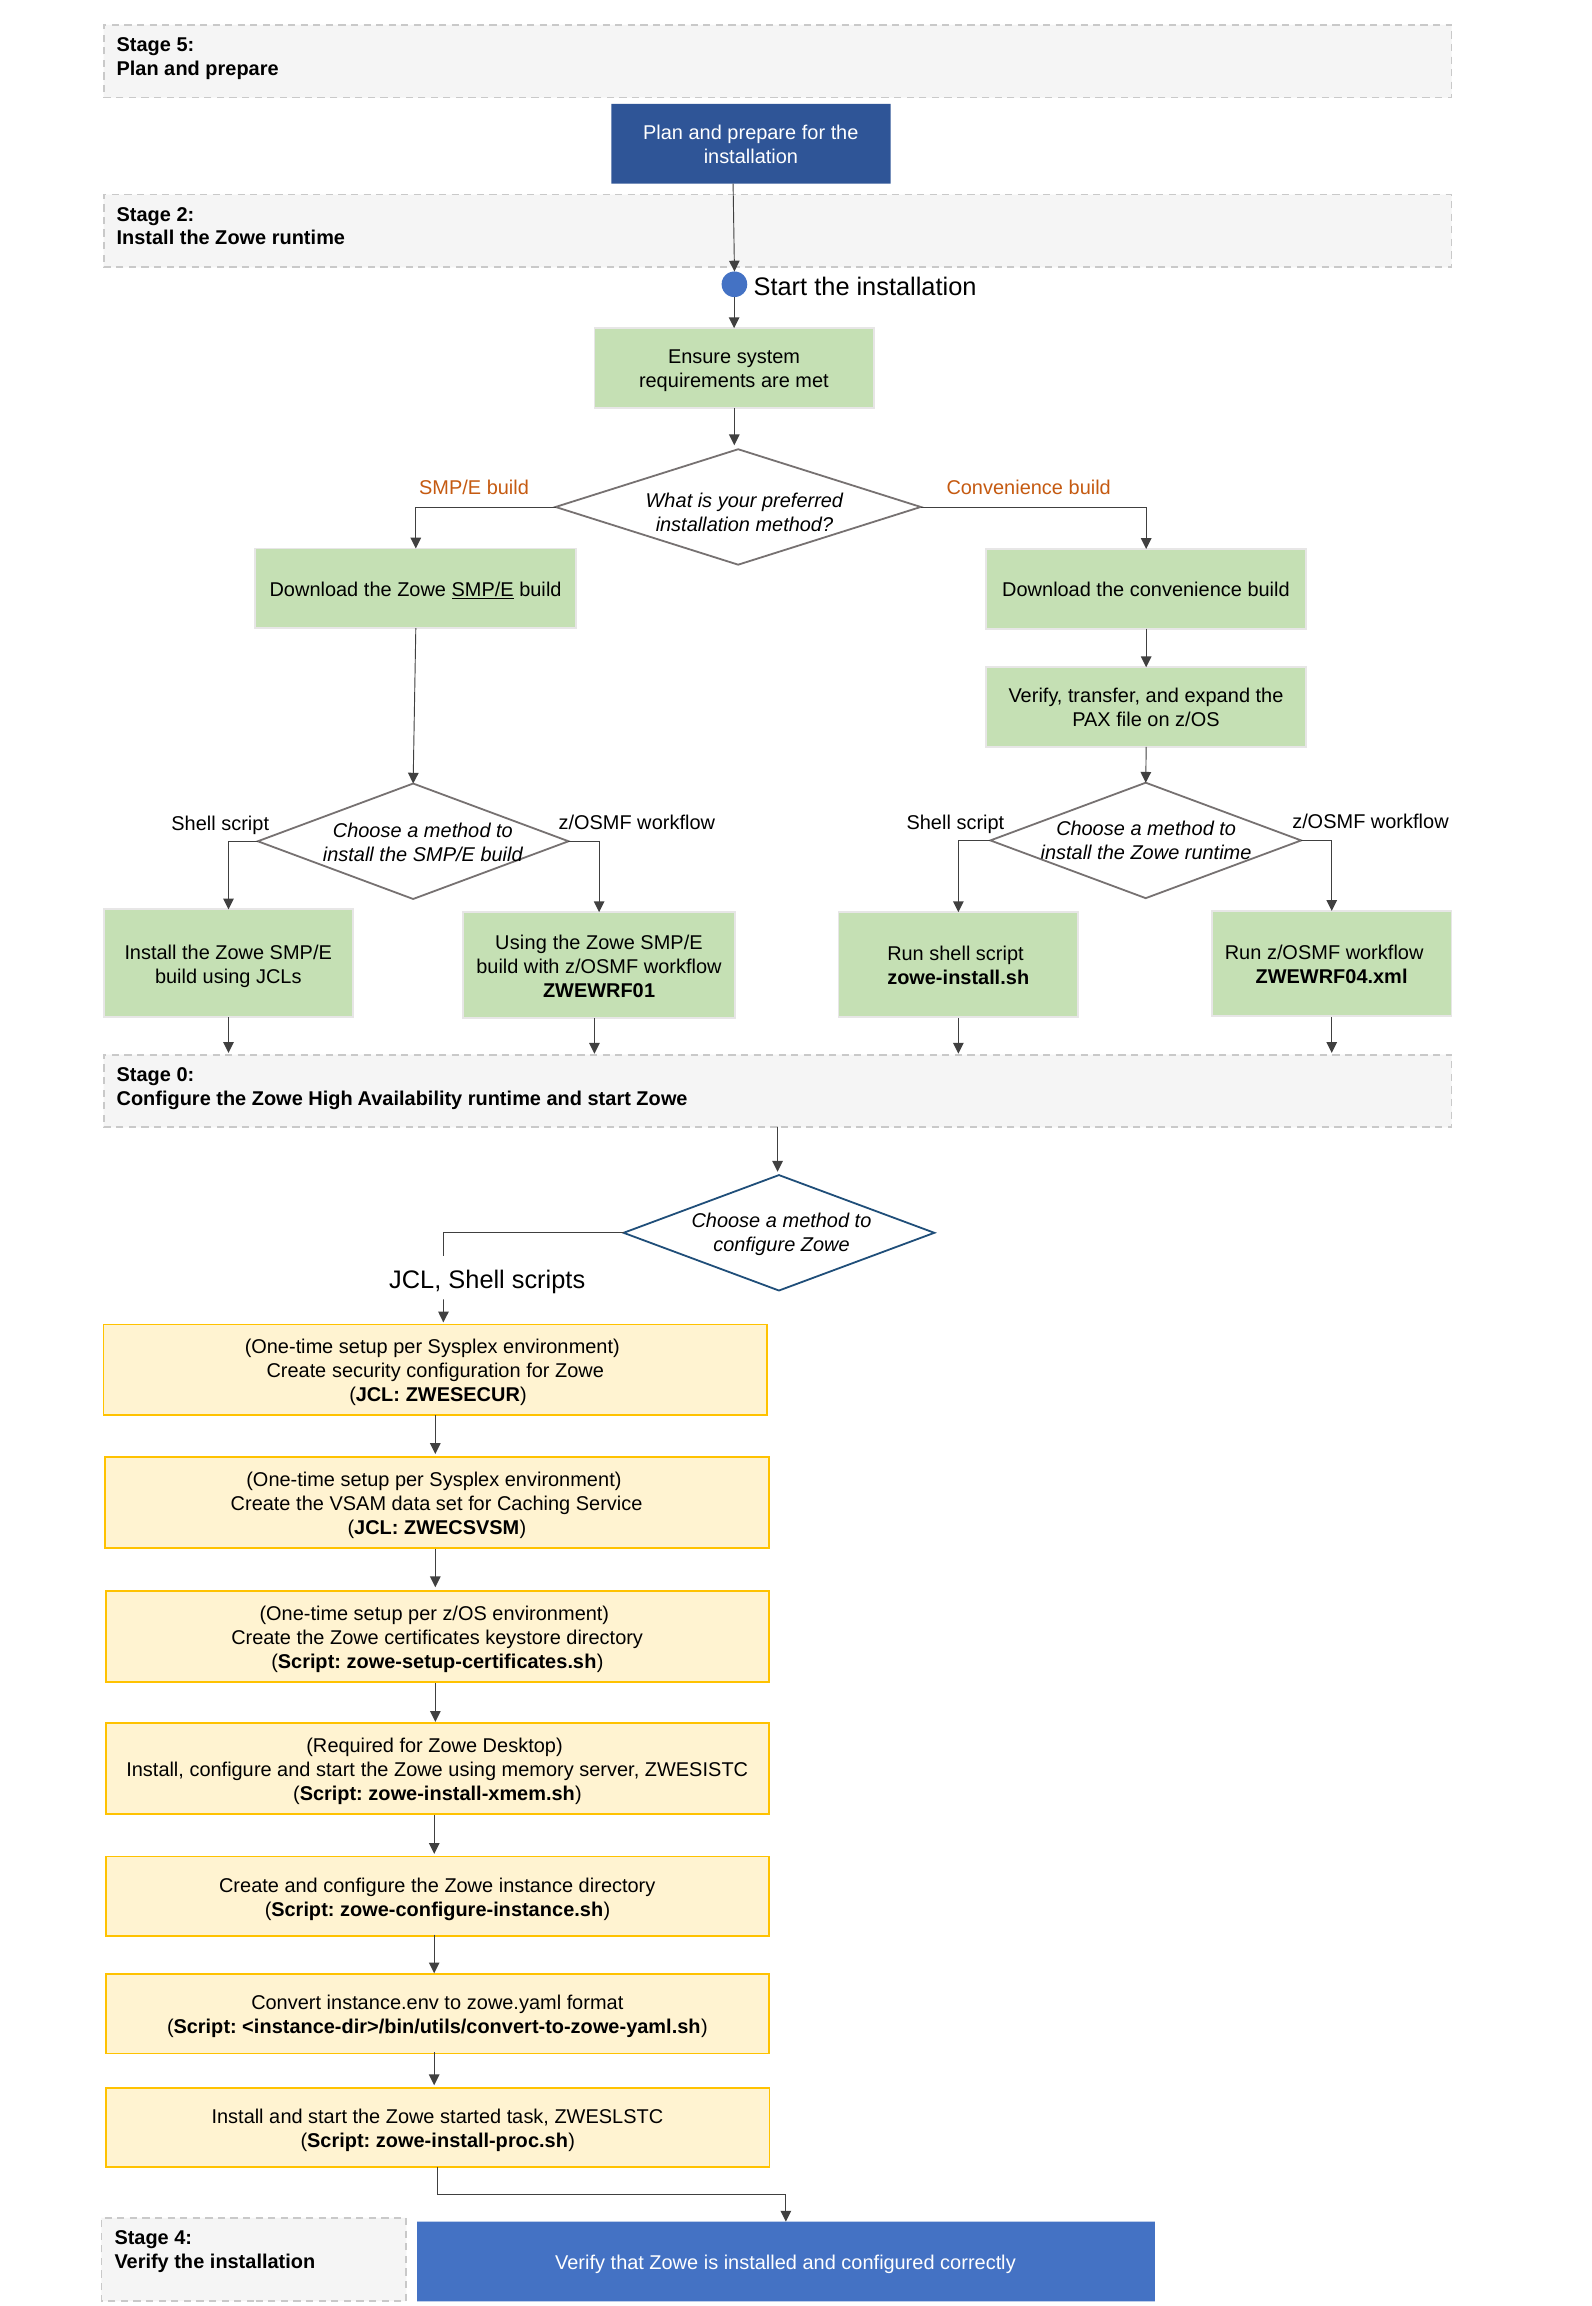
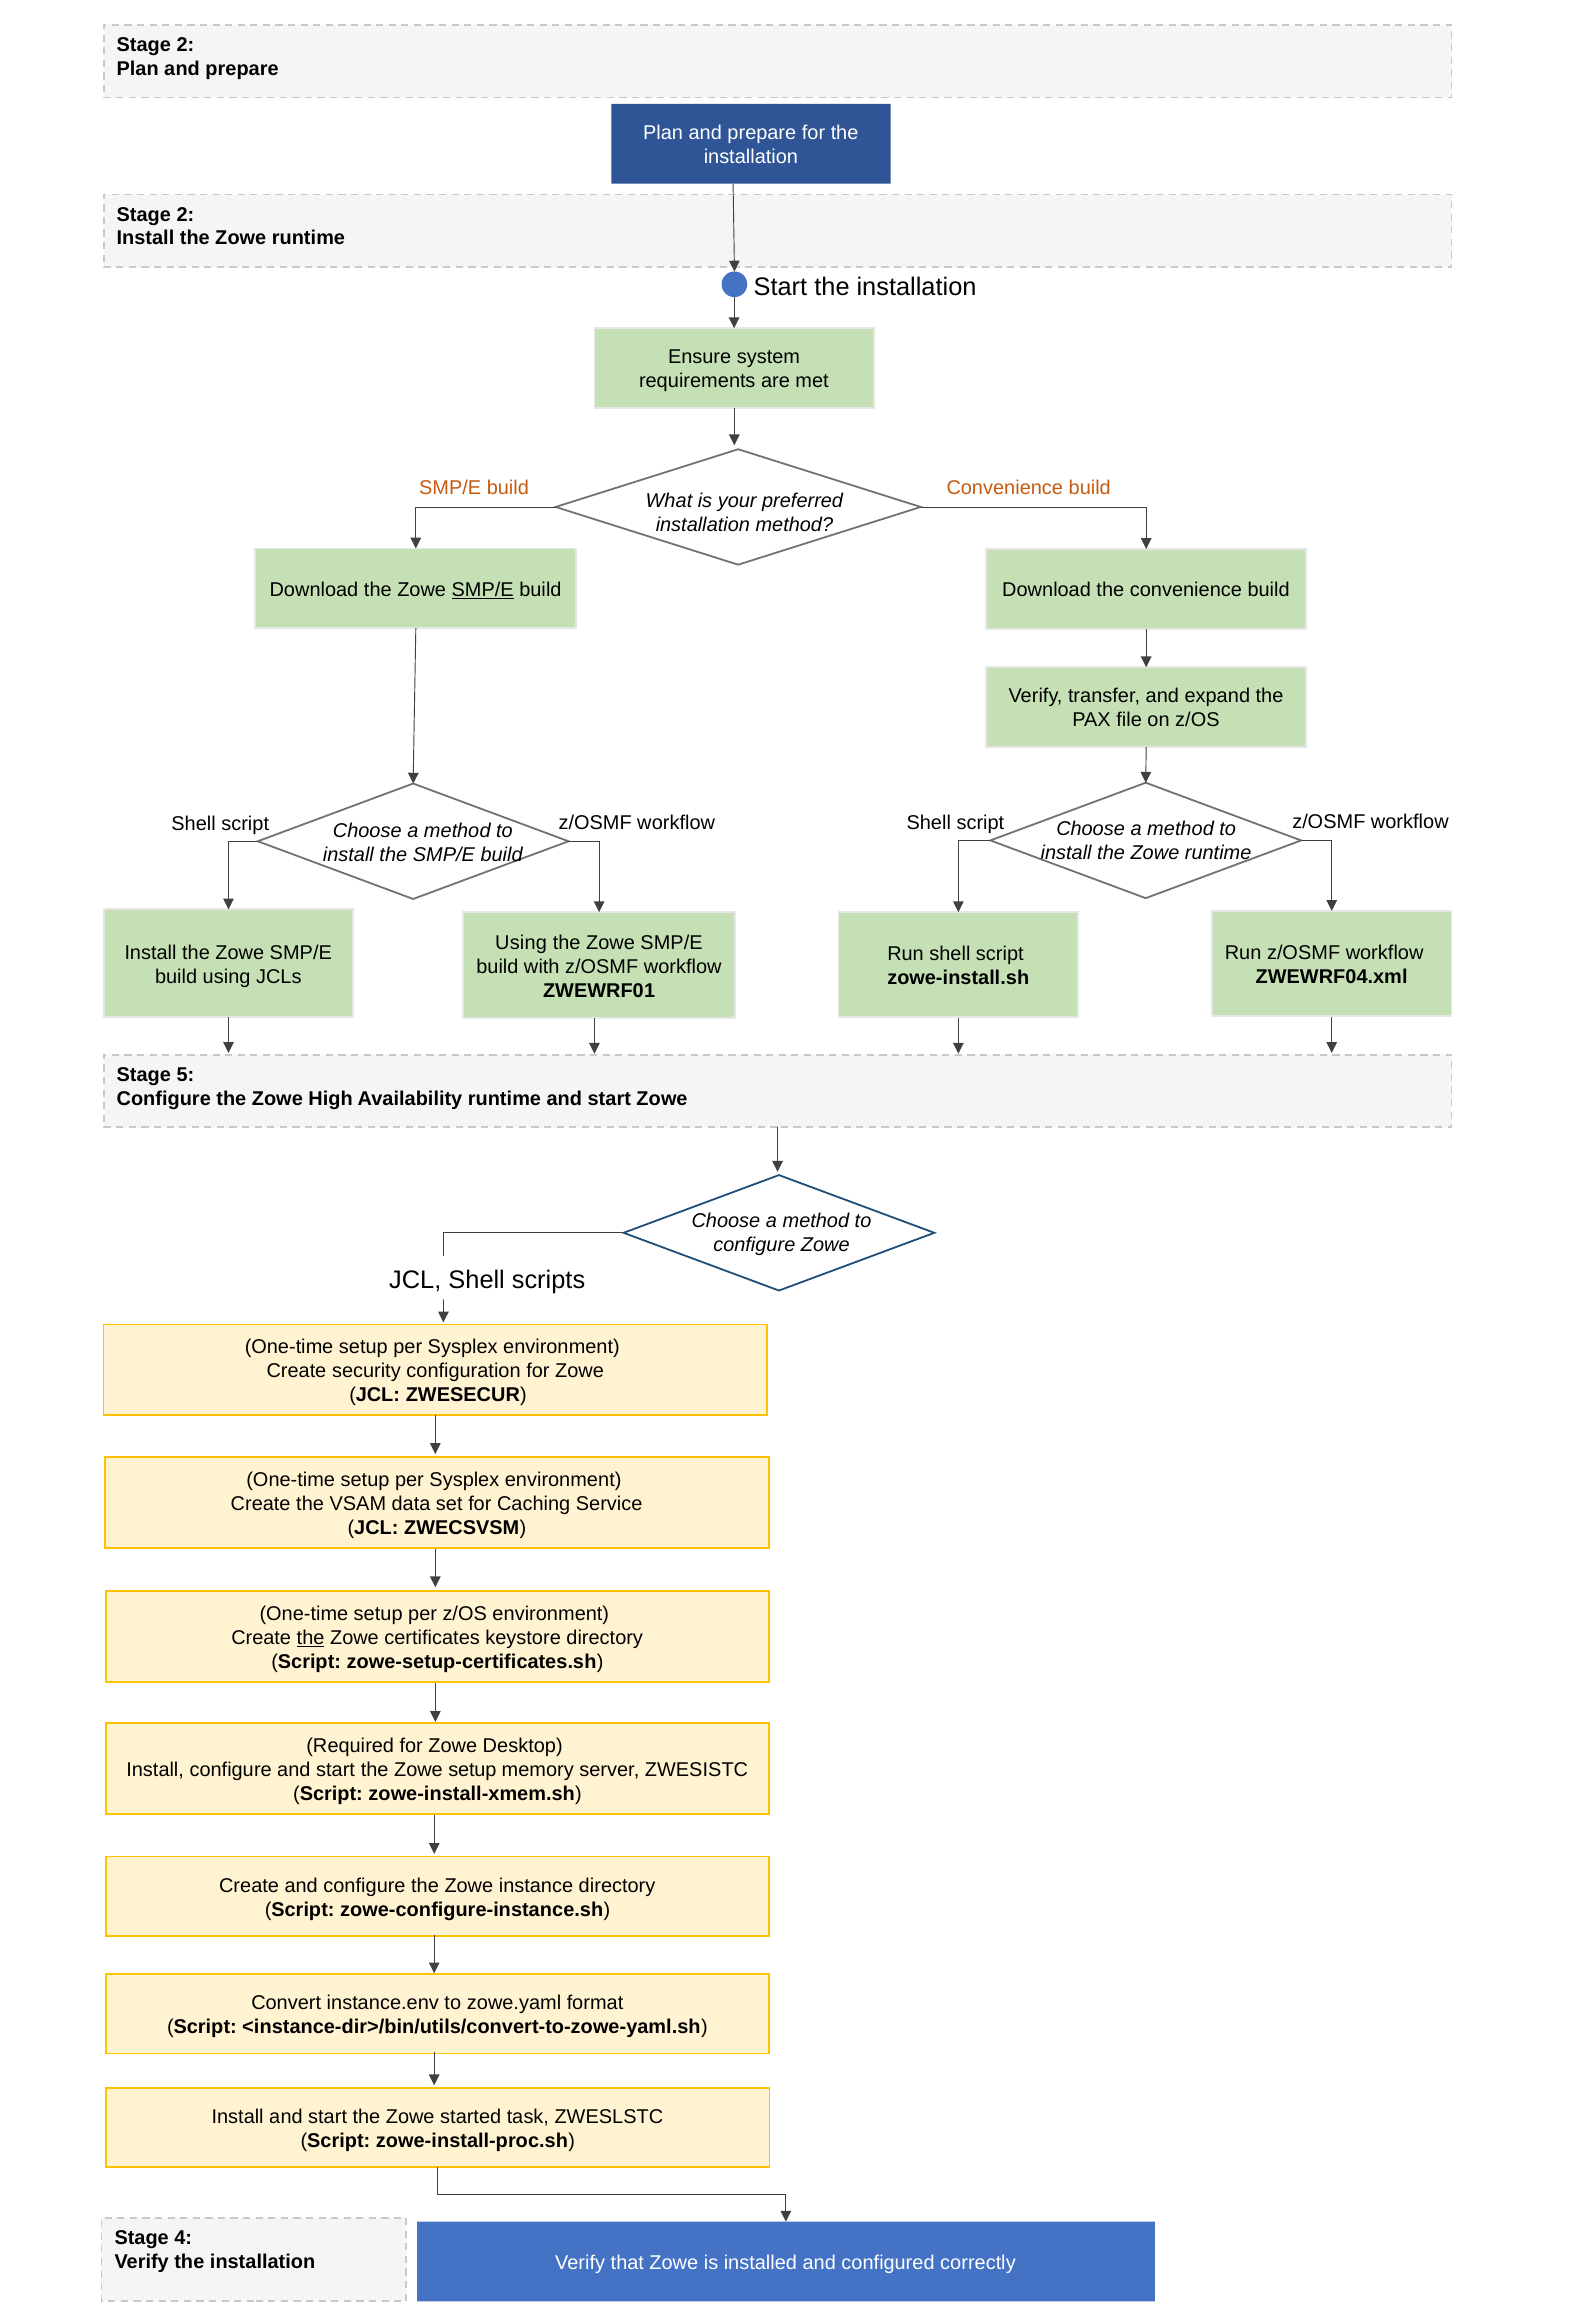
5: 5 -> 2 (185, 45)
0: 0 -> 5 (185, 1074)
the underline: none -> present (311, 1638)
Zowe using: using -> setup (472, 1770)
